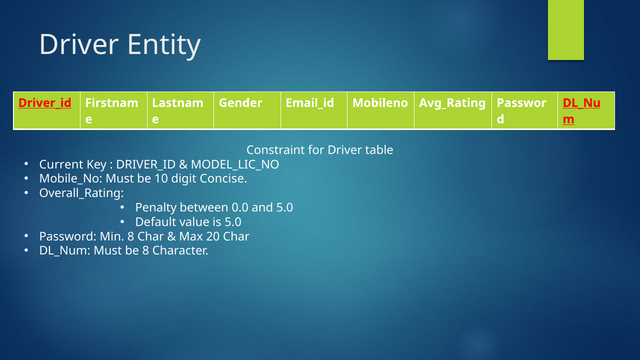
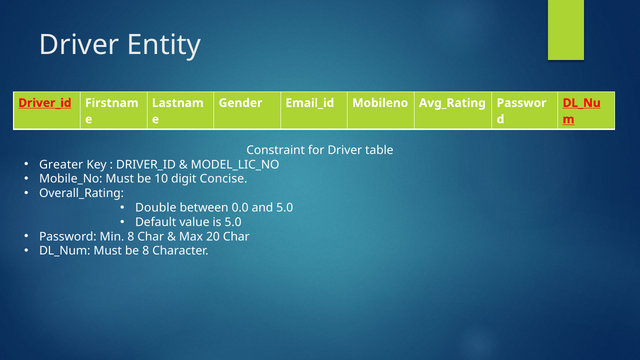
Current: Current -> Greater (61, 165)
Penalty: Penalty -> Double (156, 208)
